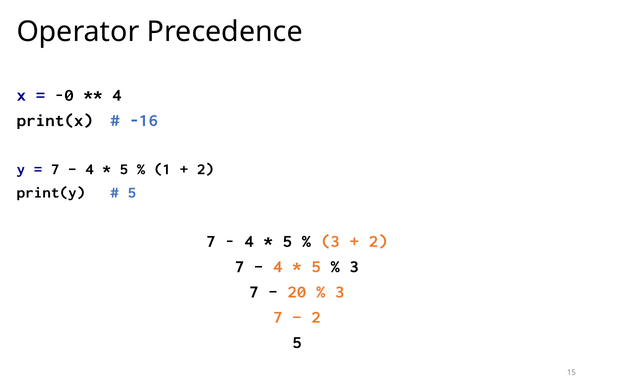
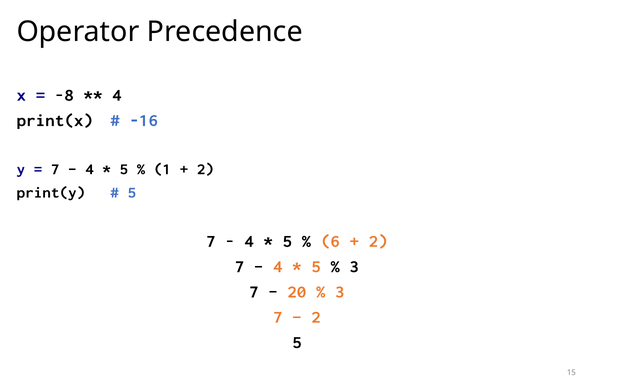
-0: -0 -> -8 (64, 95)
3: 3 -> 6 (330, 241)
